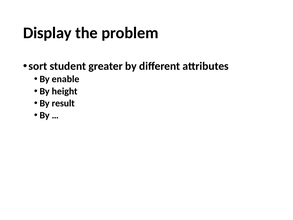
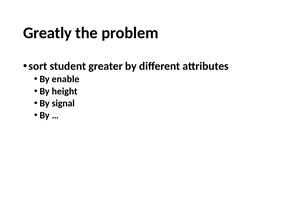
Display: Display -> Greatly (47, 33)
result: result -> signal (63, 103)
